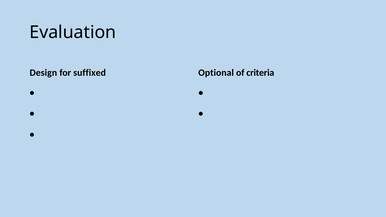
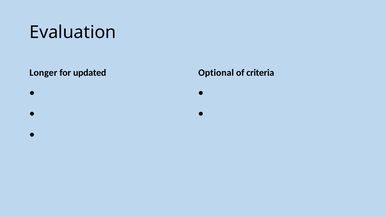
Design: Design -> Longer (43, 73)
suffixed: suffixed -> updated (90, 73)
